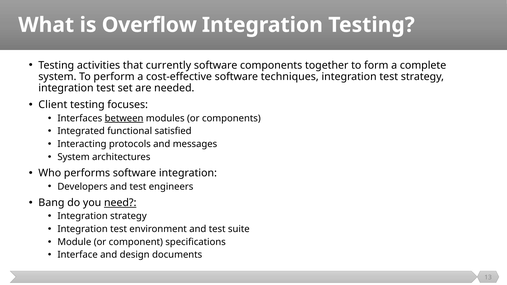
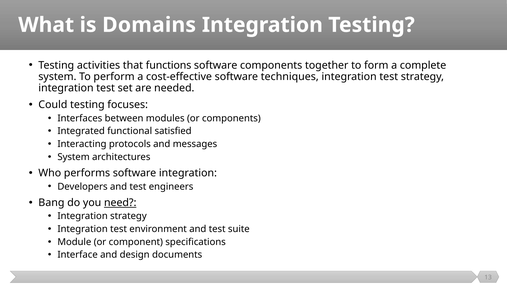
Overflow: Overflow -> Domains (149, 25)
currently: currently -> functions (169, 65)
Client: Client -> Could (53, 105)
between underline: present -> none (124, 118)
